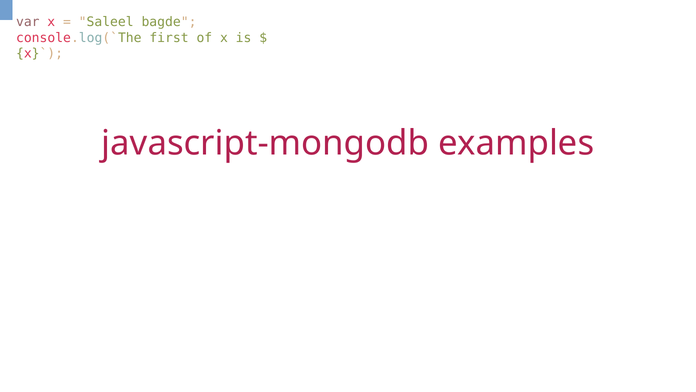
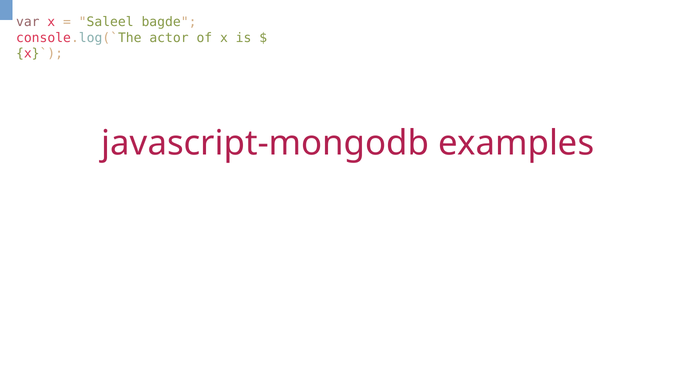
first: first -> actor (169, 38)
